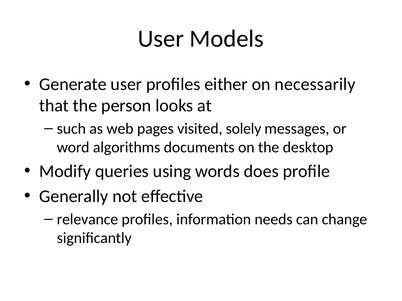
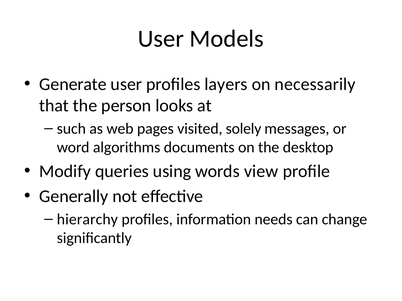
either: either -> layers (226, 84)
does: does -> view (261, 171)
relevance: relevance -> hierarchy (87, 220)
